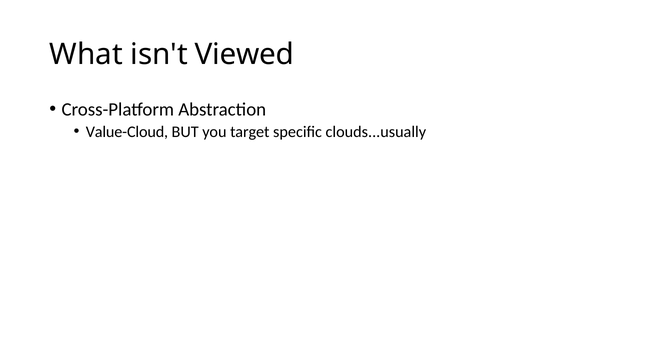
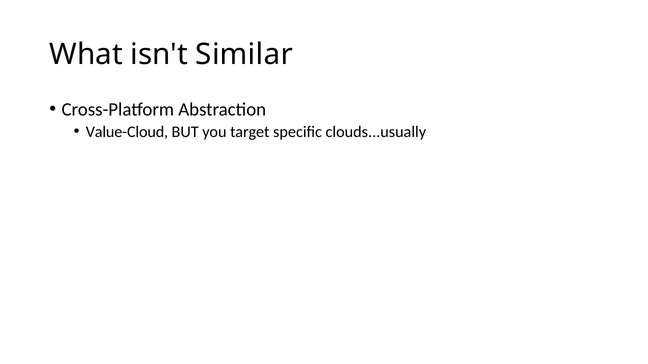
Viewed: Viewed -> Similar (244, 54)
